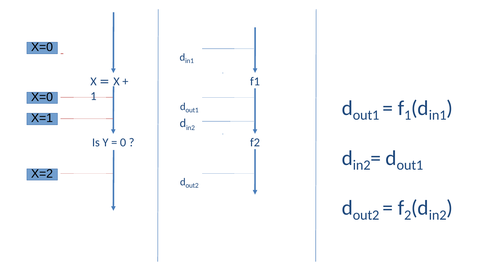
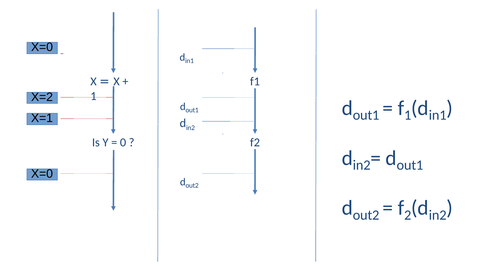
X=0: X=0 -> X=2 (42, 97)
X=2: X=2 -> X=0 (42, 174)
